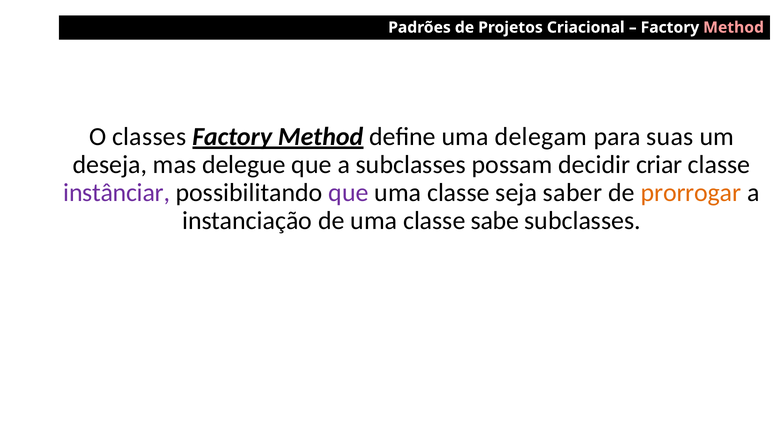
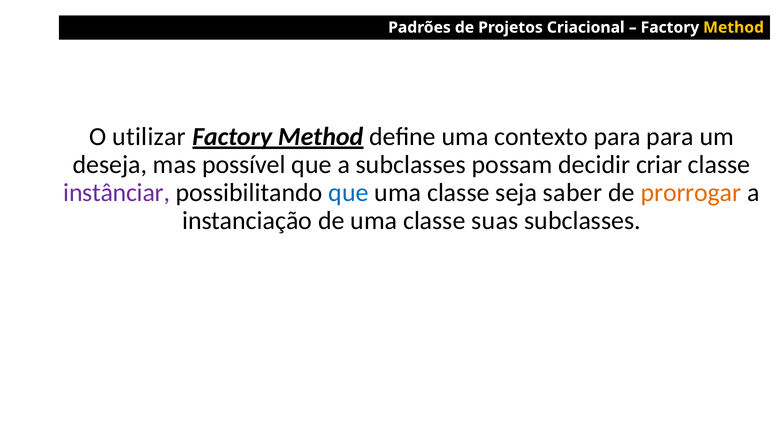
Method colour: pink -> yellow (734, 27)
classes: classes -> utilizar (149, 136)
delegam: delegam -> contexto (541, 136)
para suas: suas -> para (670, 136)
delegue: delegue -> possível (244, 164)
que colour: purple -> blue (348, 192)
sabe: sabe -> suas (495, 220)
